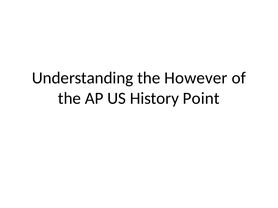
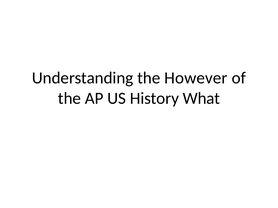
Point: Point -> What (201, 98)
